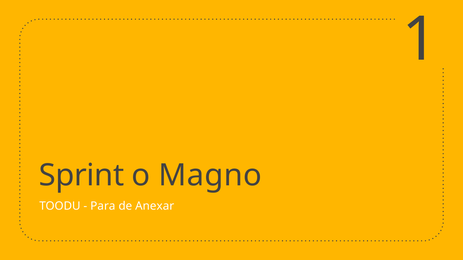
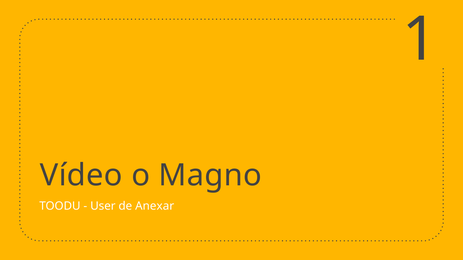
Sprint: Sprint -> Vídeo (81, 176)
Para: Para -> User (103, 206)
